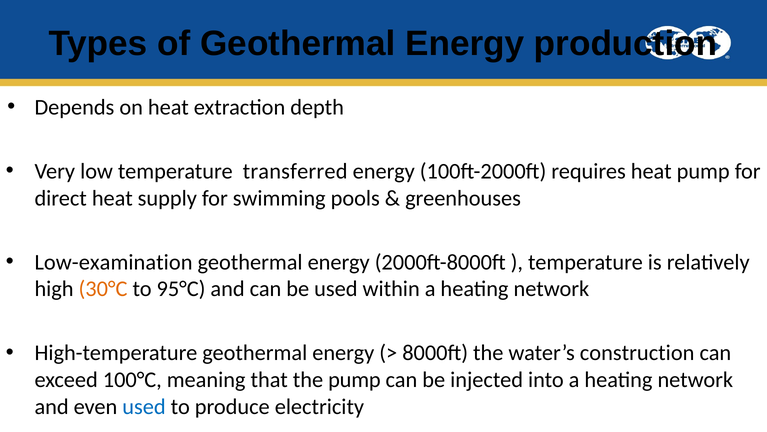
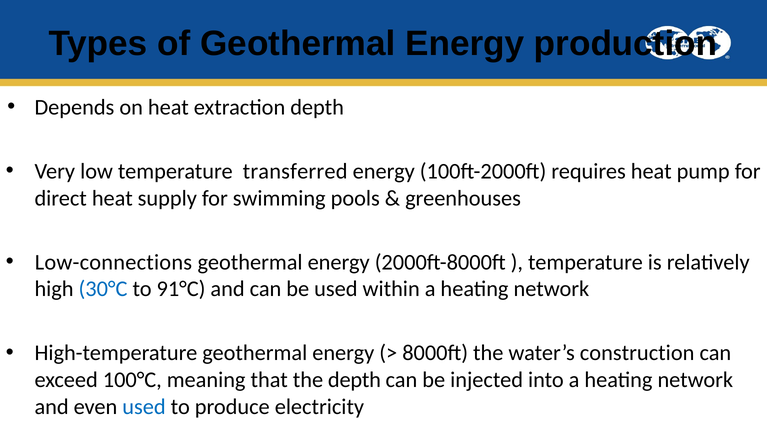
Low-examination: Low-examination -> Low-connections (113, 262)
30°C colour: orange -> blue (103, 289)
95°C: 95°C -> 91°C (181, 289)
the pump: pump -> depth (354, 380)
